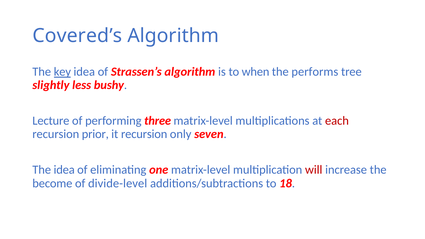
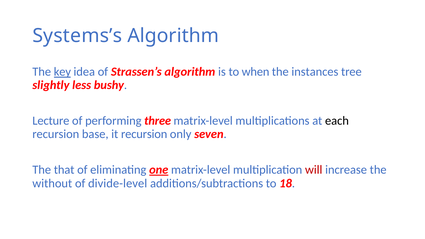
Covered’s: Covered’s -> Systems’s (77, 36)
performs: performs -> instances (315, 72)
each colour: red -> black (337, 121)
prior: prior -> base (95, 134)
The idea: idea -> that (64, 170)
one underline: none -> present (159, 170)
become: become -> without (52, 183)
